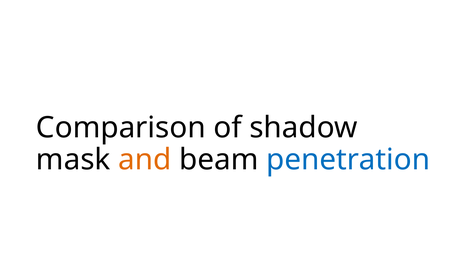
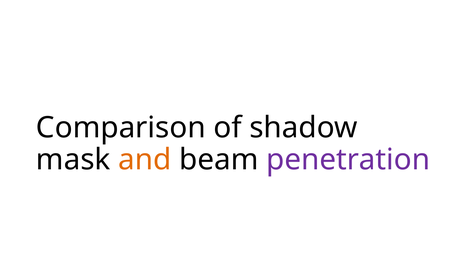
penetration colour: blue -> purple (348, 160)
